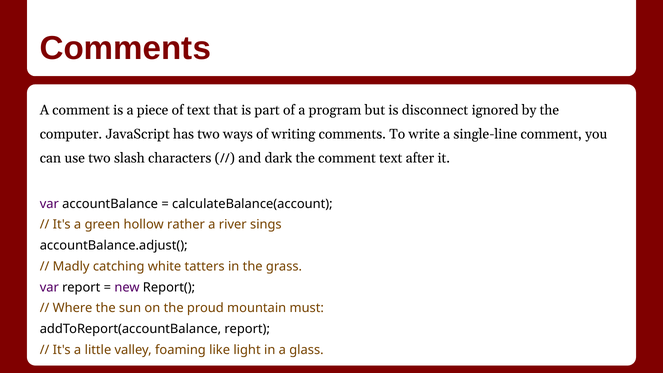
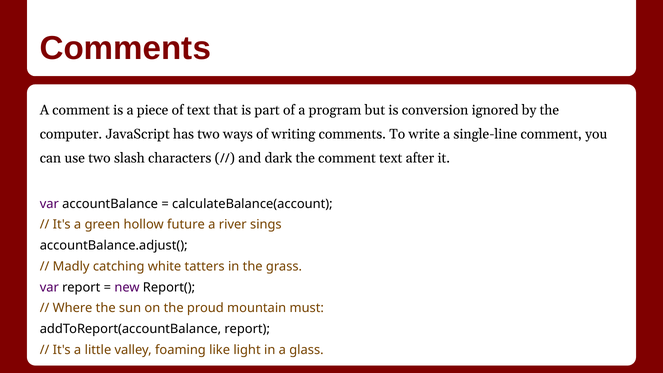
disconnect: disconnect -> conversion (435, 110)
rather: rather -> future (186, 225)
